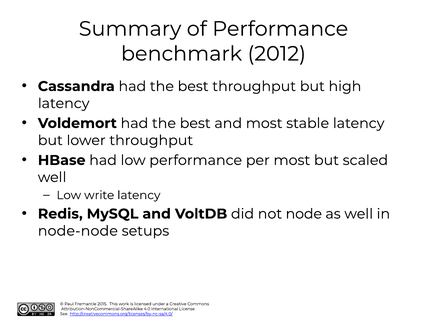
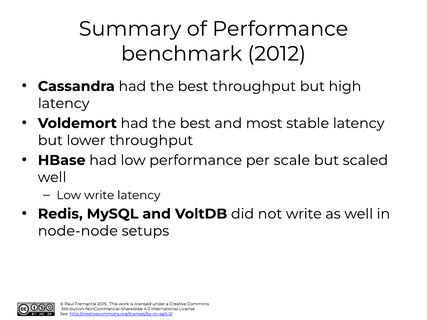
per most: most -> scale (292, 160)
not node: node -> write (304, 214)
